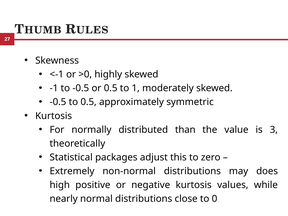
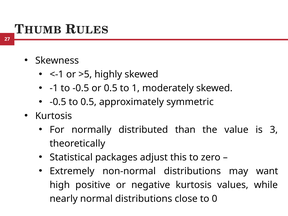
>0: >0 -> >5 (85, 74)
does: does -> want (267, 171)
